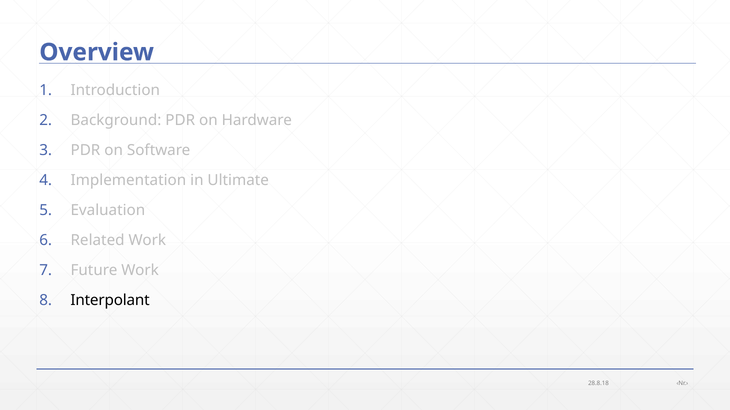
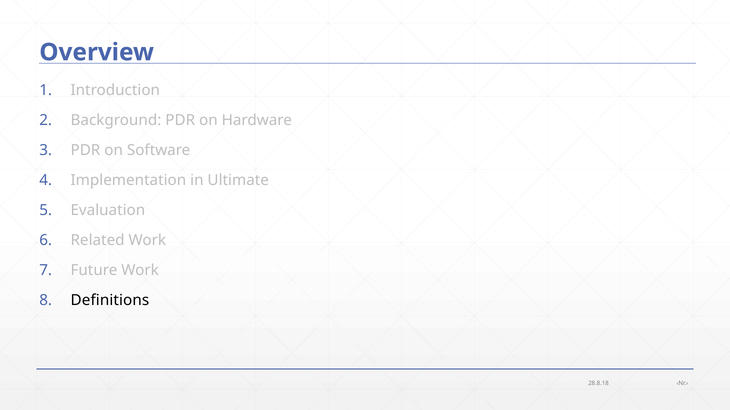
Interpolant: Interpolant -> Definitions (110, 301)
